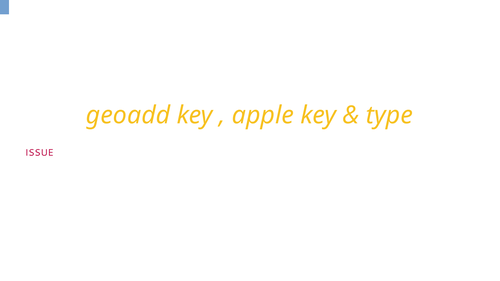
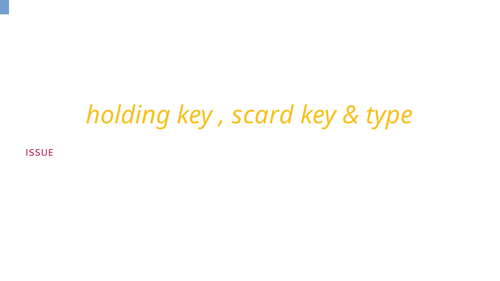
geoadd: geoadd -> holding (128, 115)
apple: apple -> scard (263, 115)
